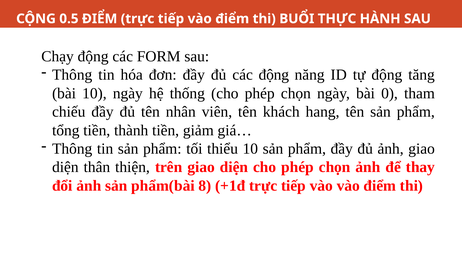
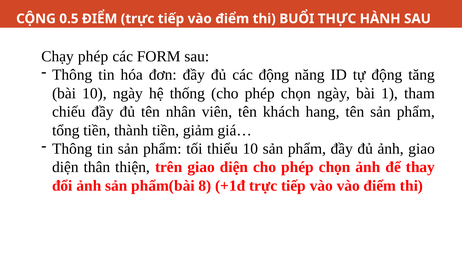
Chạy động: động -> phép (93, 56)
0: 0 -> 1 (390, 93)
